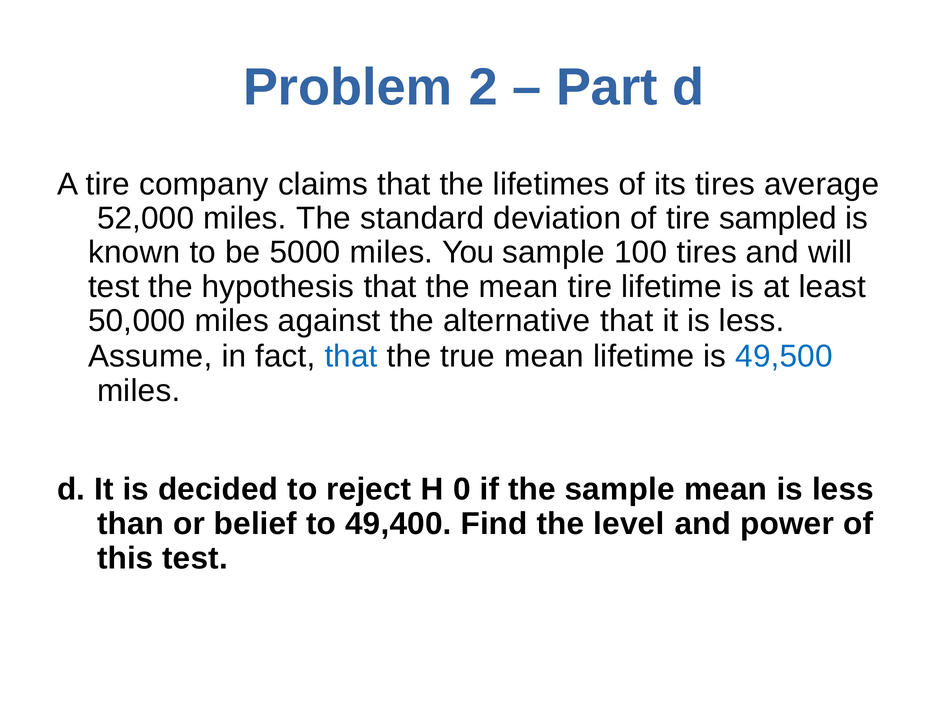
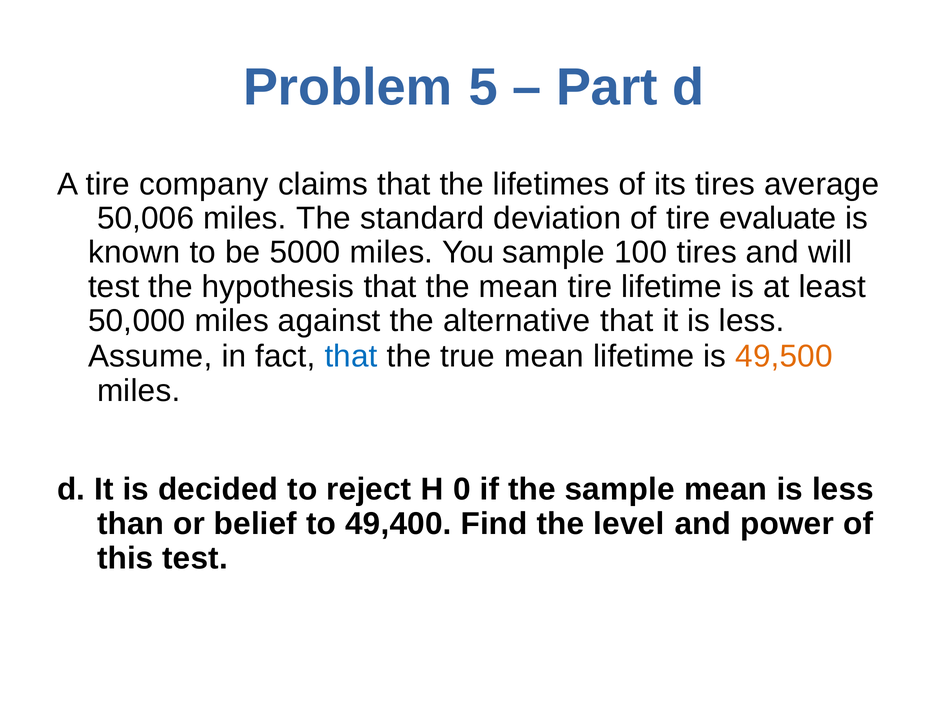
2: 2 -> 5 (483, 88)
52,000: 52,000 -> 50,006 (146, 218)
sampled: sampled -> evaluate (778, 218)
49,500 colour: blue -> orange (784, 356)
